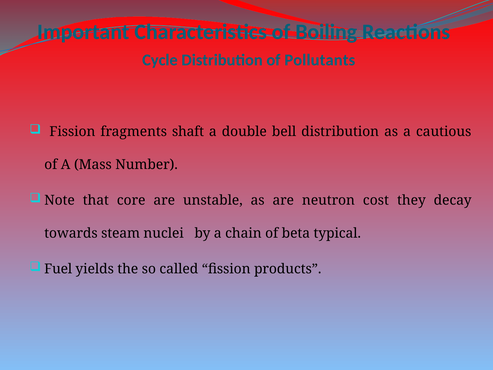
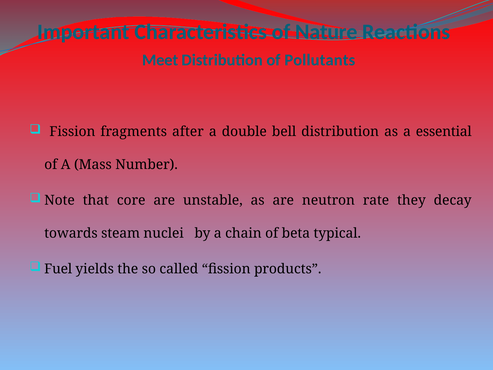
Boiling: Boiling -> Nature (326, 32)
Cycle: Cycle -> Meet (160, 60)
shaft: shaft -> after (188, 132)
cautious: cautious -> essential (444, 132)
cost: cost -> rate (376, 200)
